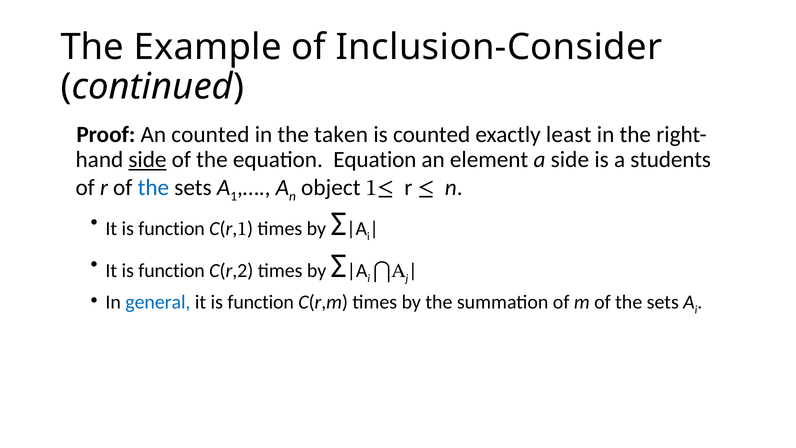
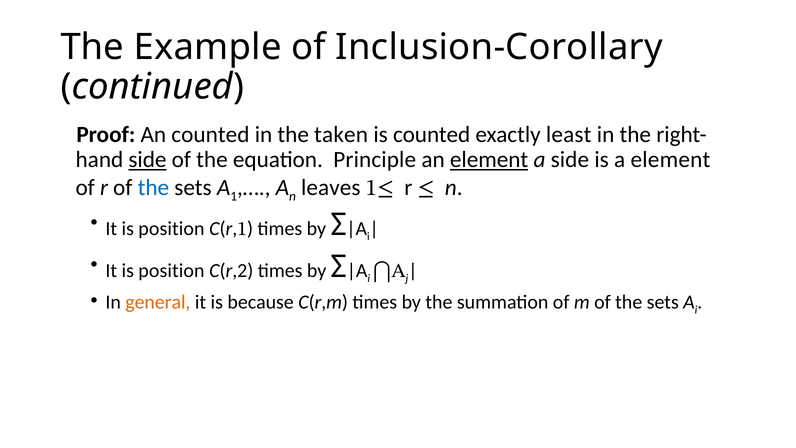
Inclusion-Consider: Inclusion-Consider -> Inclusion-Corollary (499, 47)
equation Equation: Equation -> Principle (375, 160)
element underline: none -> present (489, 160)
a students: students -> element (670, 160)
object: object -> leaves (331, 187)
function: function -> position (171, 229)
function: function -> position (171, 271)
general colour: blue -> orange (158, 302)
function: function -> because (261, 302)
